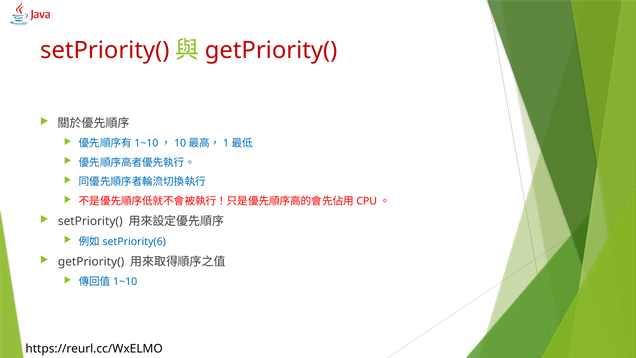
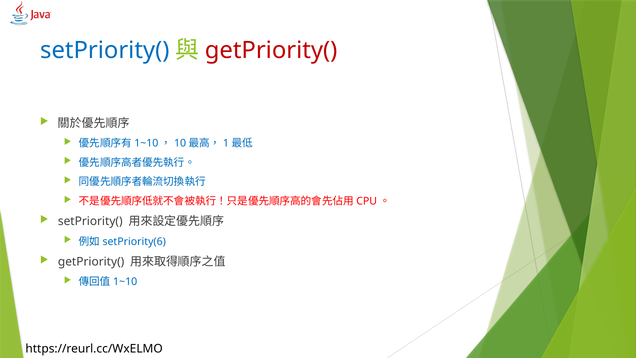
setPriority( colour: red -> blue (105, 50)
